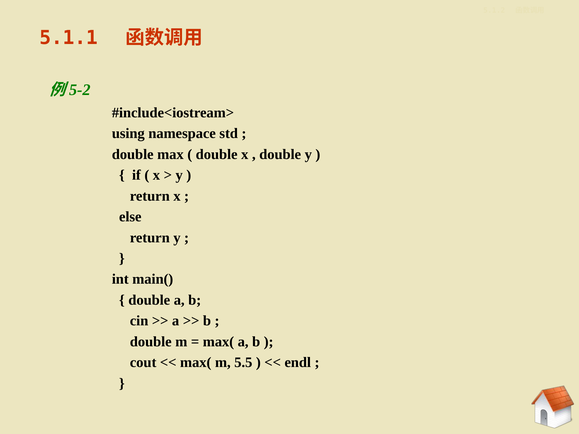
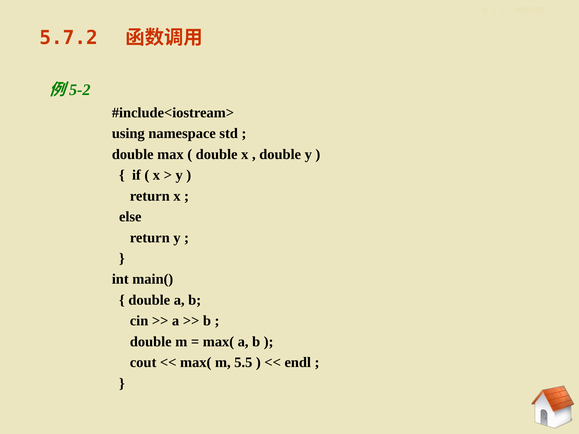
5.1.1: 5.1.1 -> 5.7.2 (69, 38)
